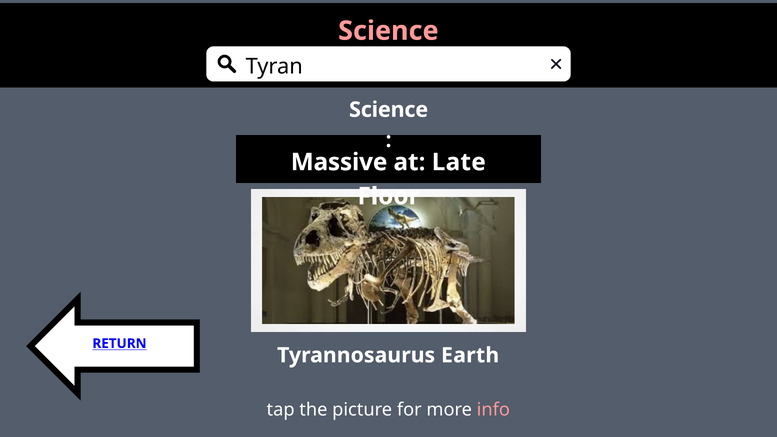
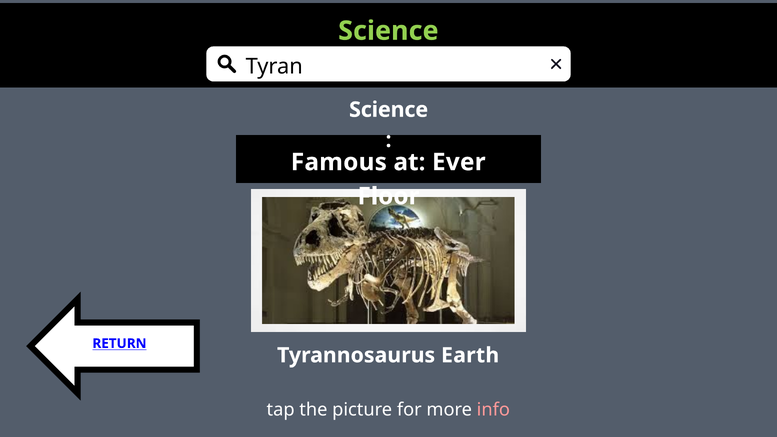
Science colour: pink -> light green (388, 31)
Massive: Massive -> Famous (339, 162)
Late: Late -> Ever (459, 162)
